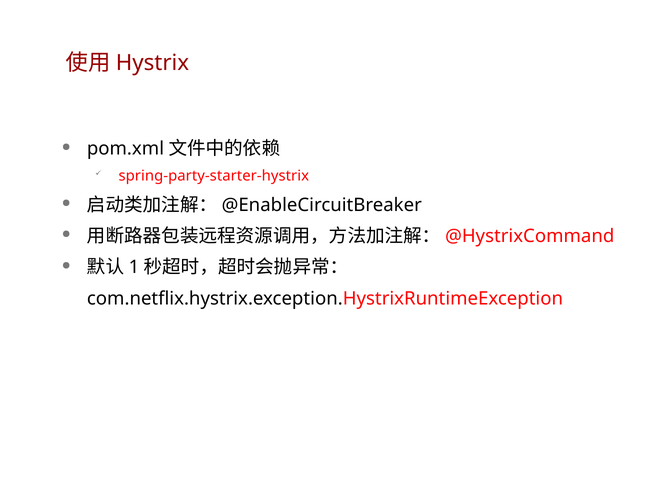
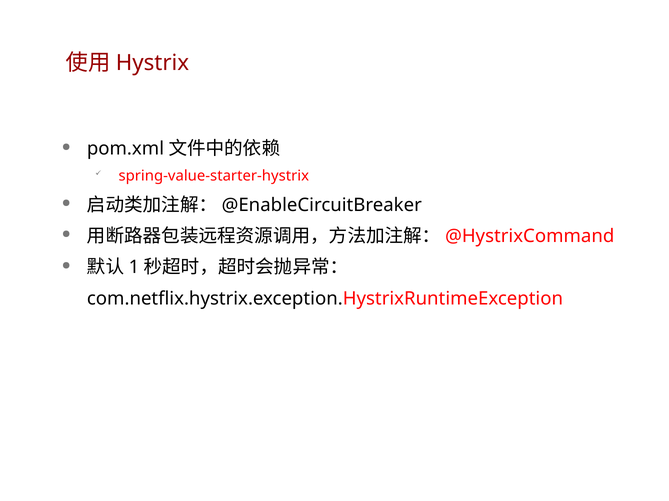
spring-party-starter-hystrix: spring-party-starter-hystrix -> spring-value-starter-hystrix (214, 176)
